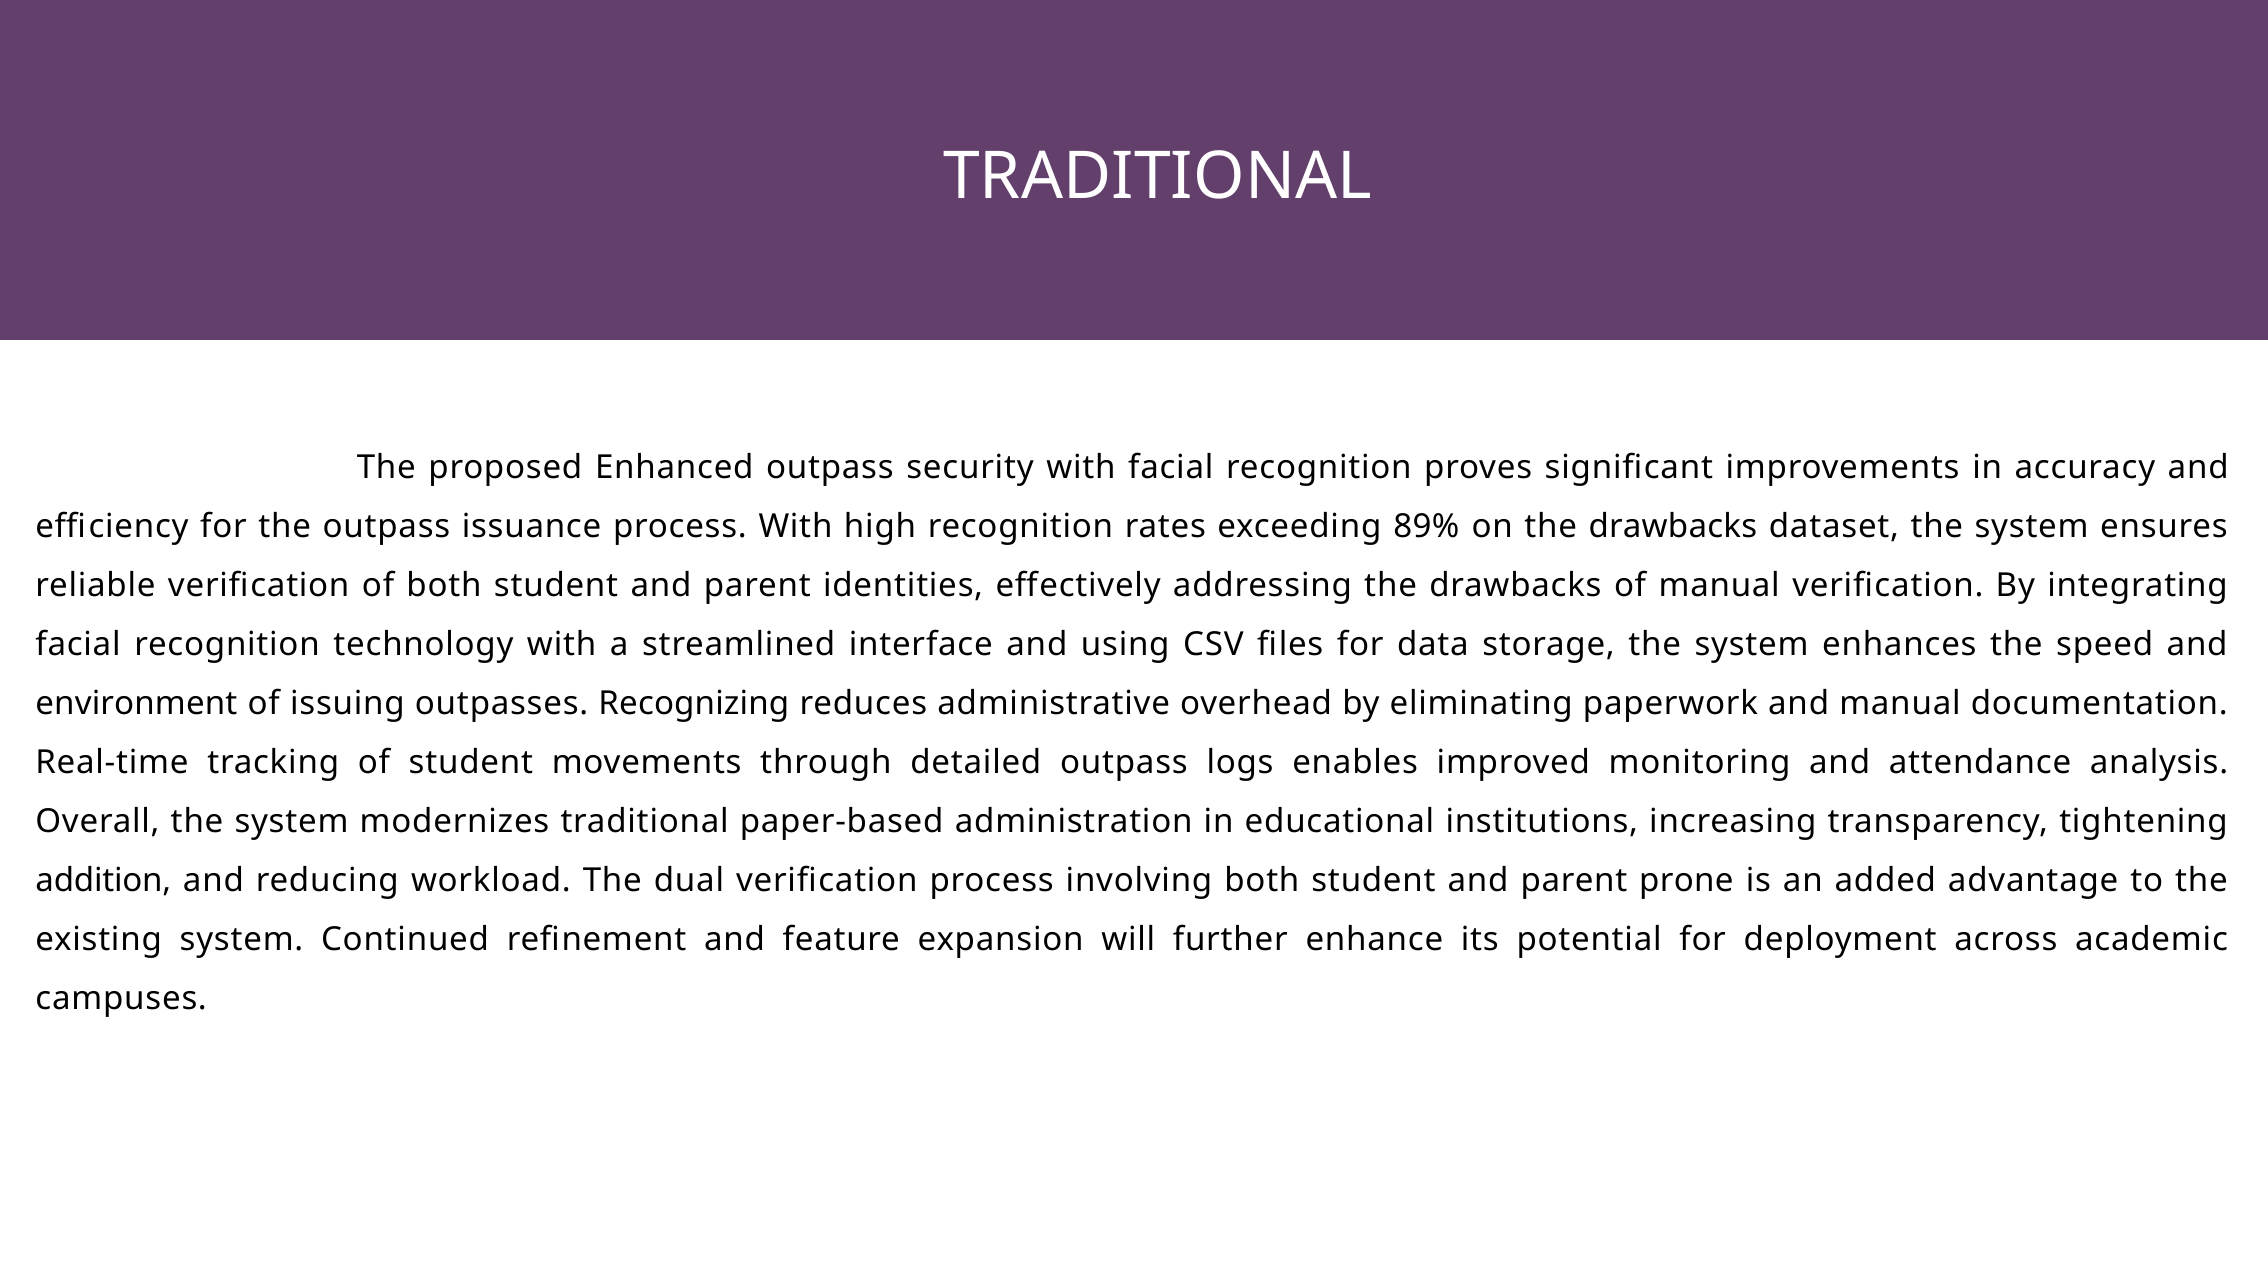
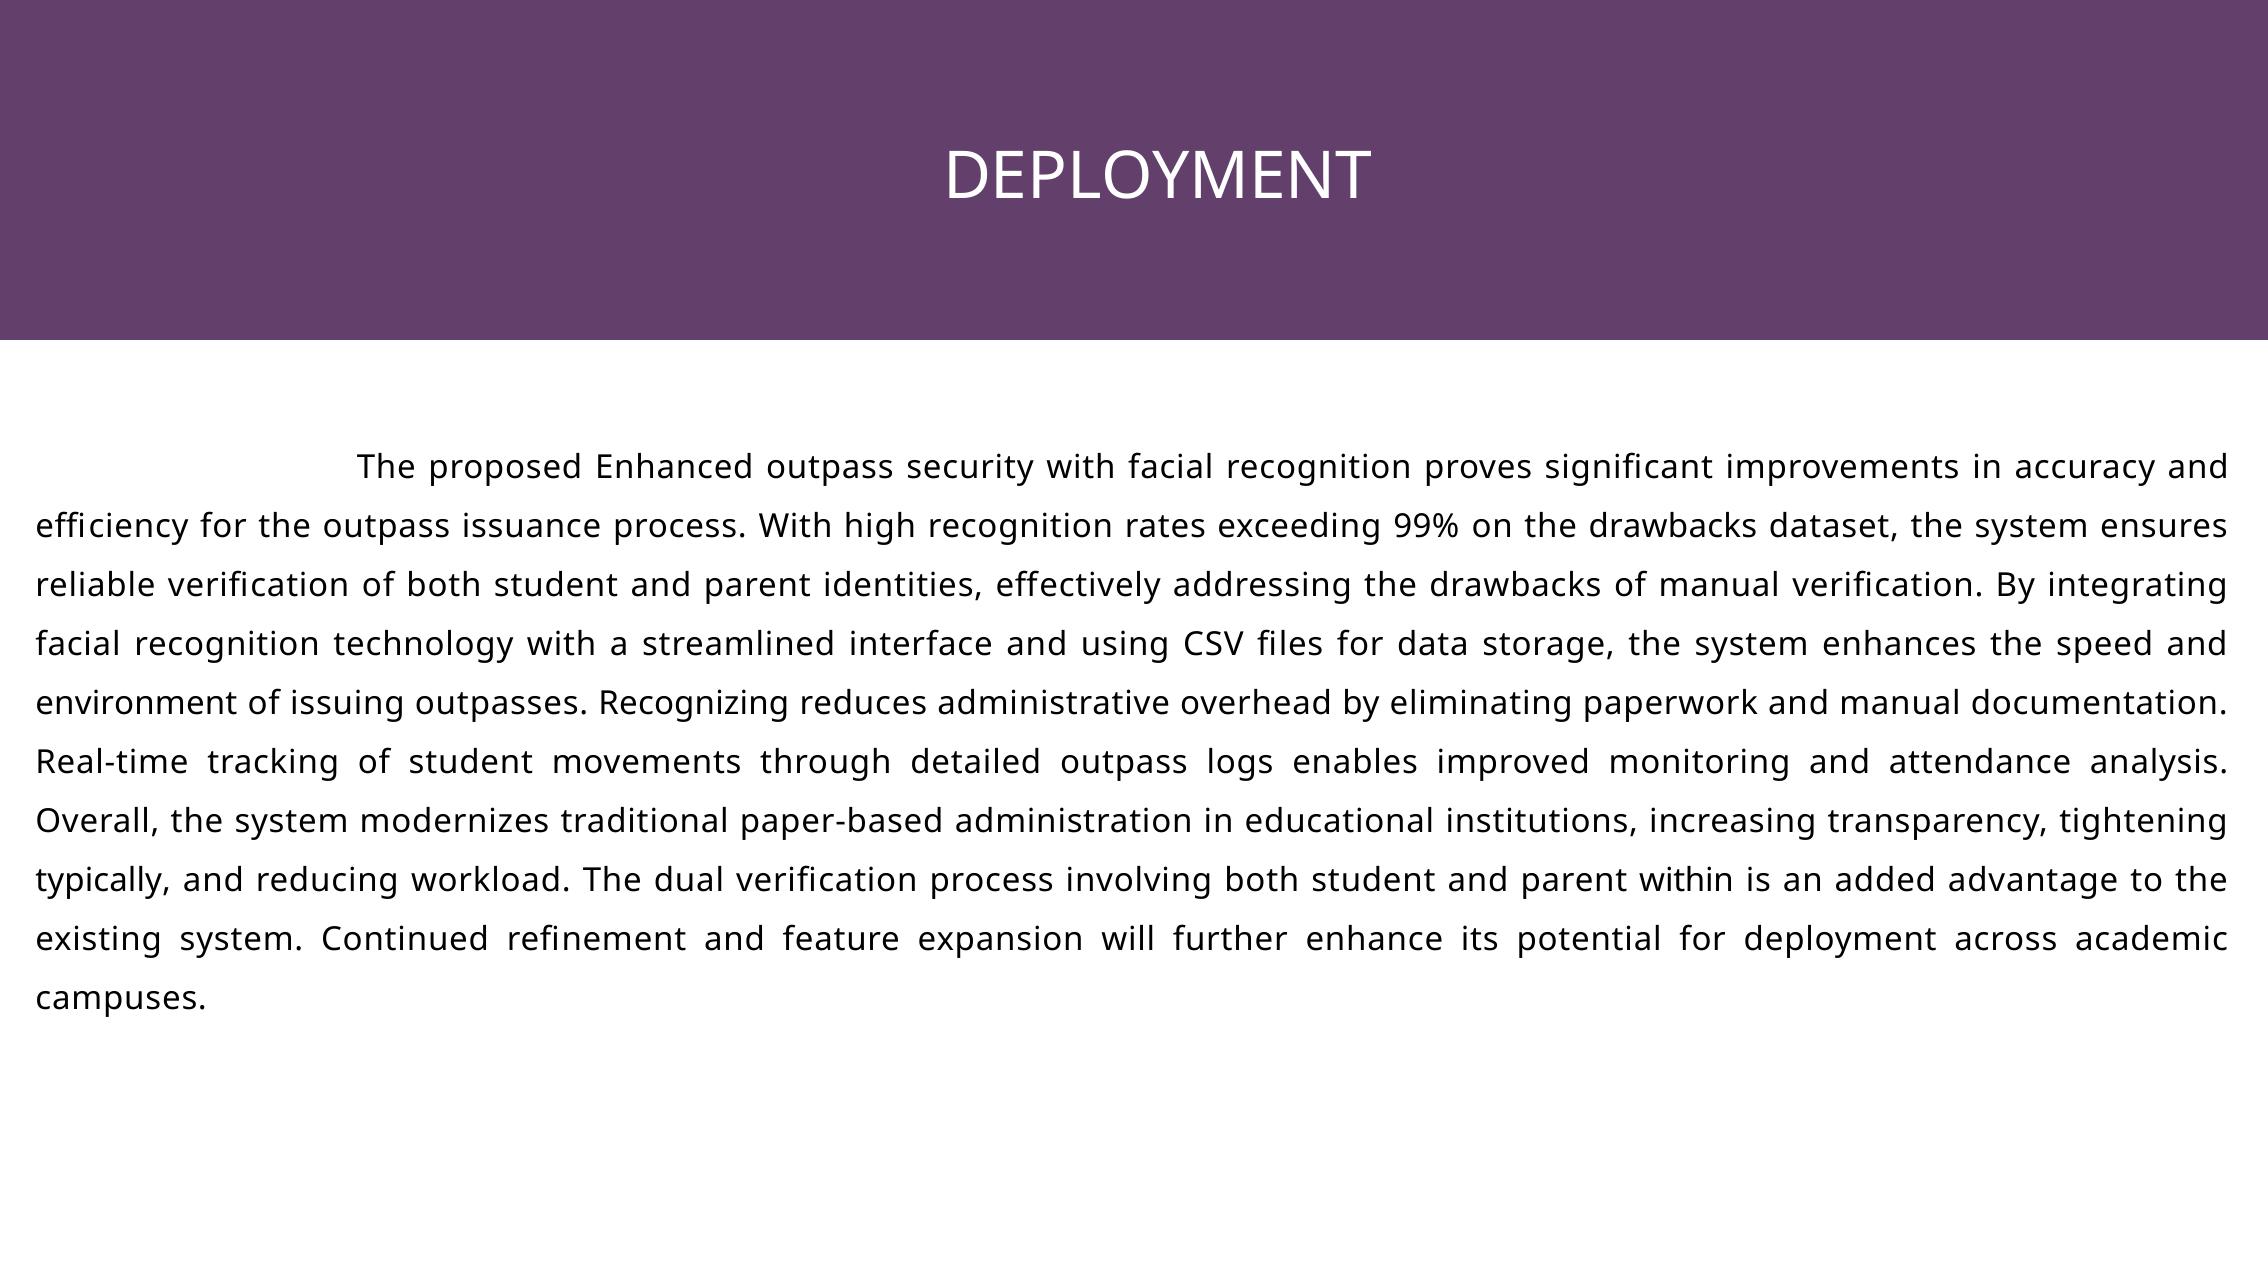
TRADITIONAL: TRADITIONAL -> DEPLOYMENT (1158, 177)
89%: 89% -> 99% (1426, 526)
addition: addition -> typically (103, 880)
prone: prone -> within (1687, 880)
